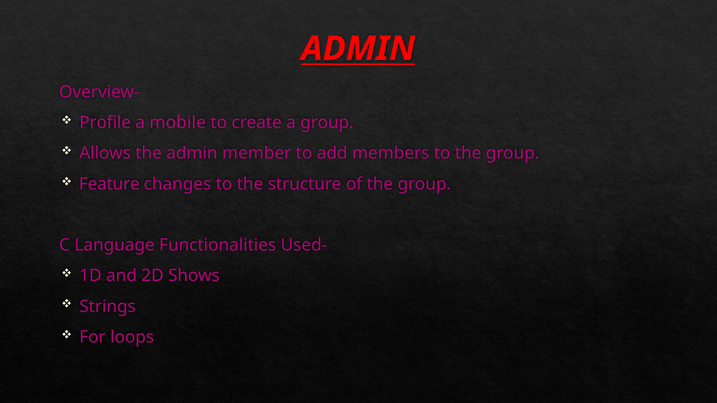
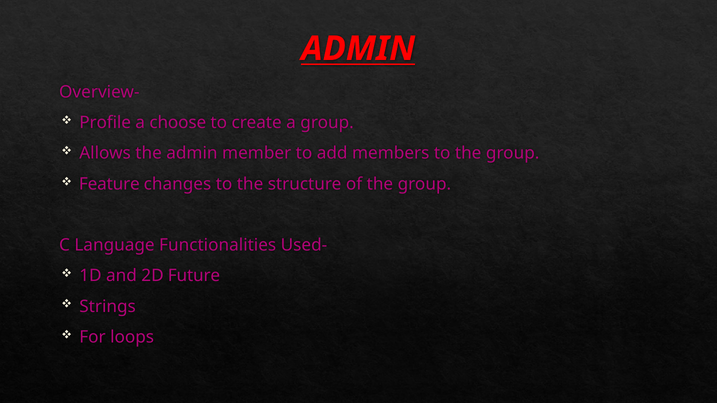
mobile: mobile -> choose (178, 123)
Shows: Shows -> Future (194, 276)
